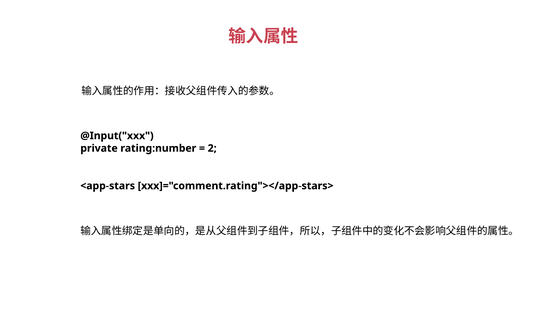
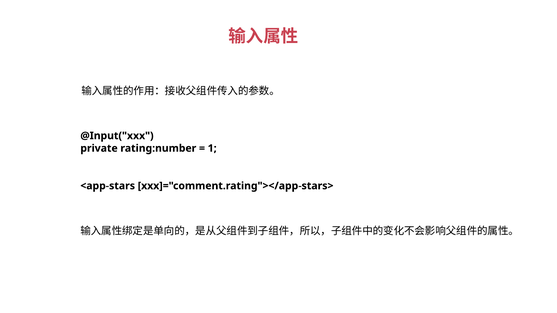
2: 2 -> 1 (212, 148)
